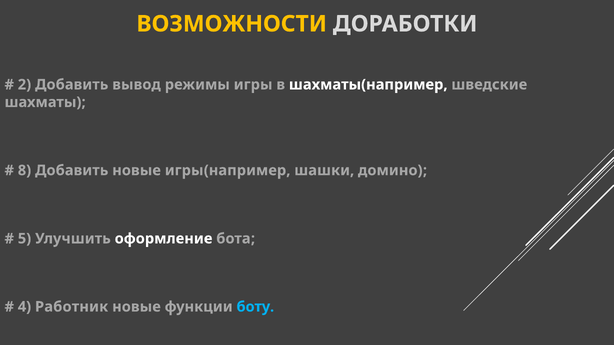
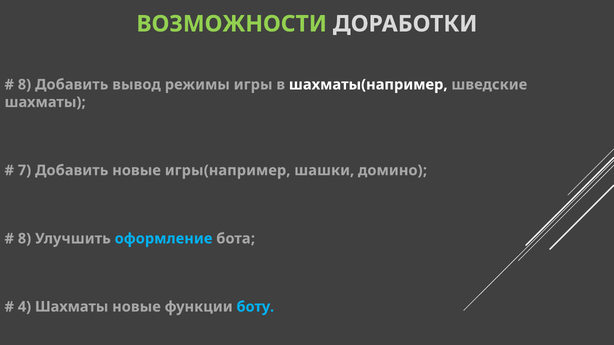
ВОЗМОЖНОСТИ colour: yellow -> light green (232, 24)
2: 2 -> 8 (24, 85)
8: 8 -> 7 (24, 171)
5: 5 -> 8 (24, 239)
оформление colour: white -> light blue (164, 239)
4 Работник: Работник -> Шахматы (72, 307)
